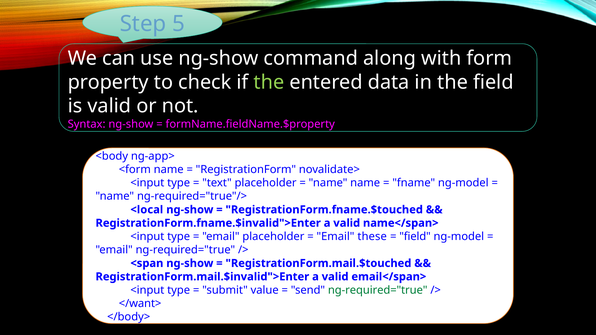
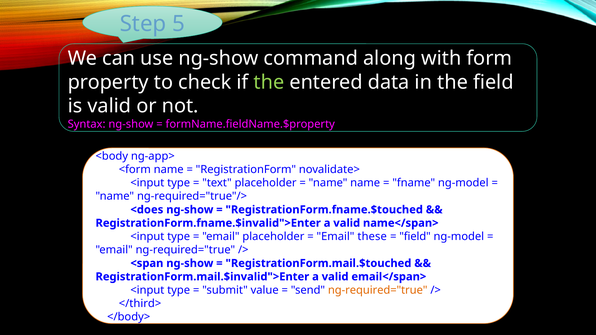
<local: <local -> <does (147, 210)
ng-required="true colour: green -> orange (378, 290)
</want>: </want> -> </third> (140, 304)
